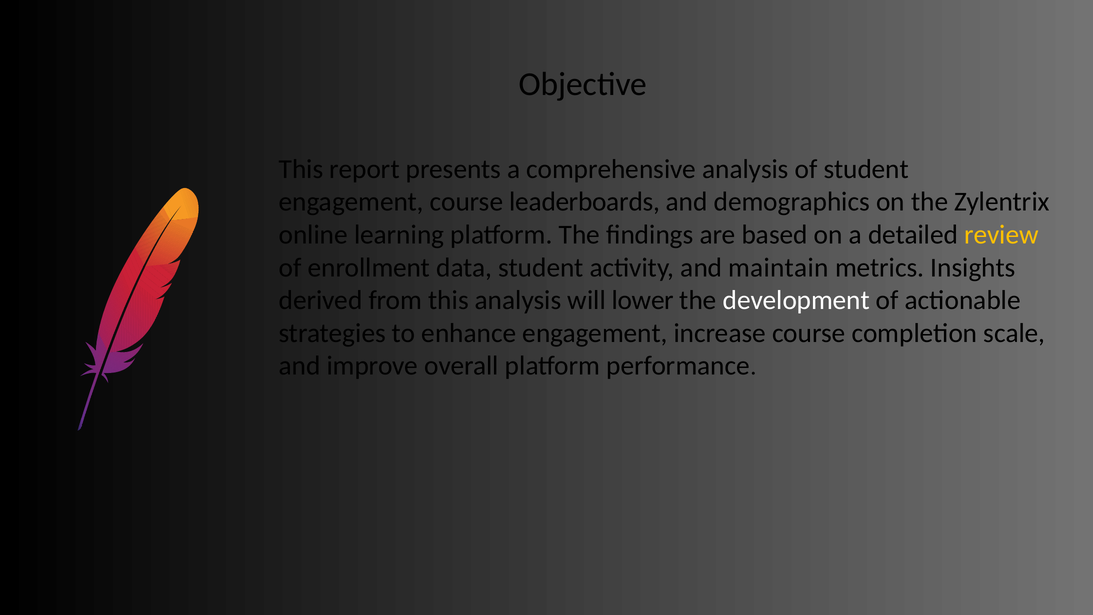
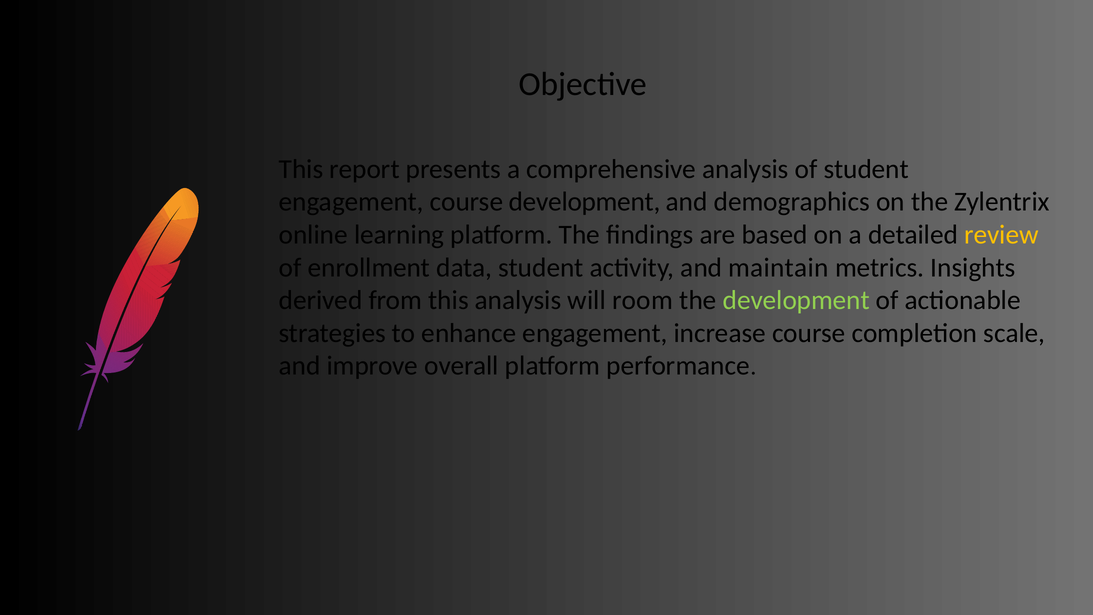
course leaderboards: leaderboards -> development (585, 202)
lower: lower -> room (642, 300)
development colour: white -> light green (796, 300)
